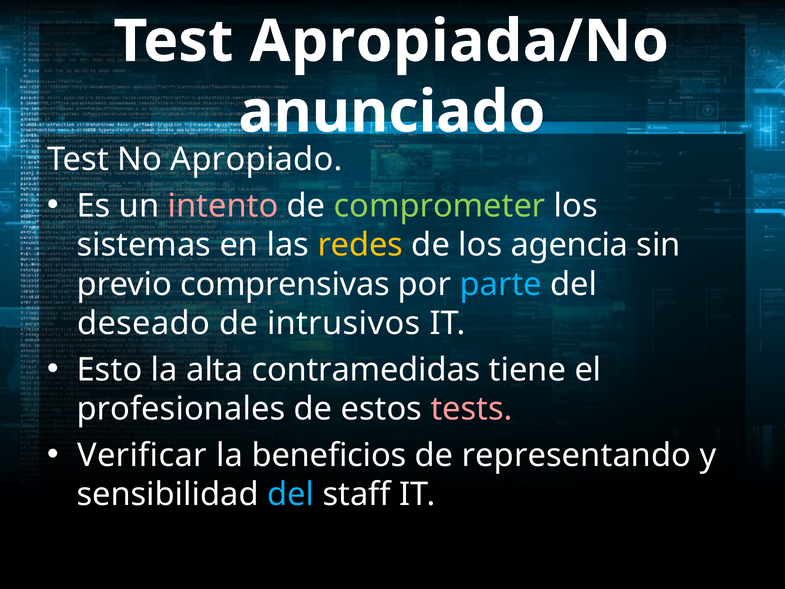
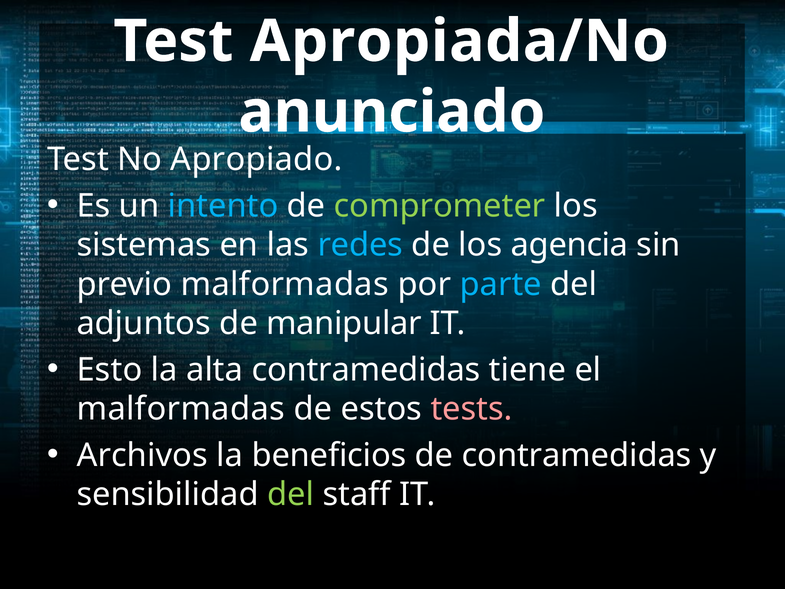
intento colour: pink -> light blue (223, 206)
redes colour: yellow -> light blue (360, 245)
previo comprensivas: comprensivas -> malformadas (285, 284)
deseado: deseado -> adjuntos (144, 323)
intrusivos: intrusivos -> manipular (344, 323)
profesionales: profesionales -> malformadas (181, 409)
Verificar: Verificar -> Archivos (142, 455)
de representando: representando -> contramedidas (577, 455)
del colour: light blue -> light green (291, 494)
